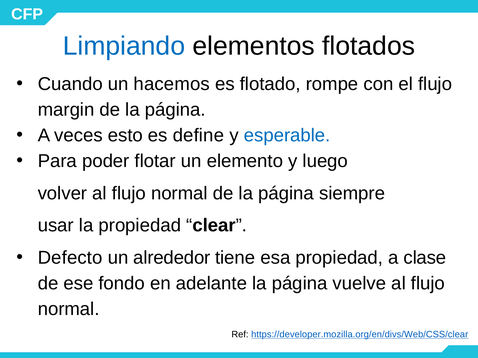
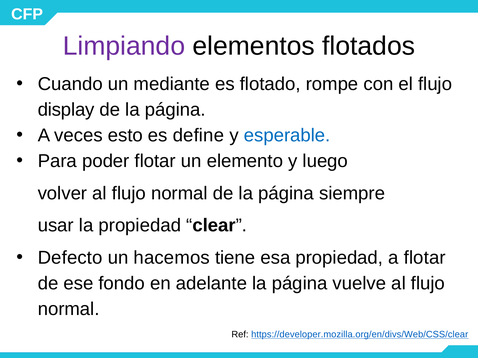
Limpiando colour: blue -> purple (124, 46)
hacemos: hacemos -> mediante (172, 84)
margin: margin -> display (66, 110)
alrededor: alrededor -> hacemos (172, 258)
a clase: clase -> flotar (425, 258)
